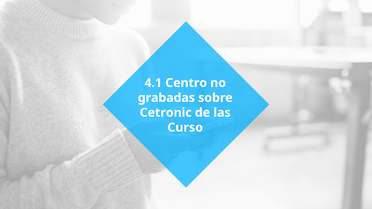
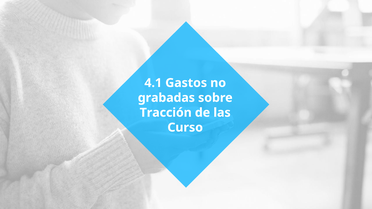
Centro: Centro -> Gastos (186, 83)
Cetronic: Cetronic -> Tracción (166, 113)
